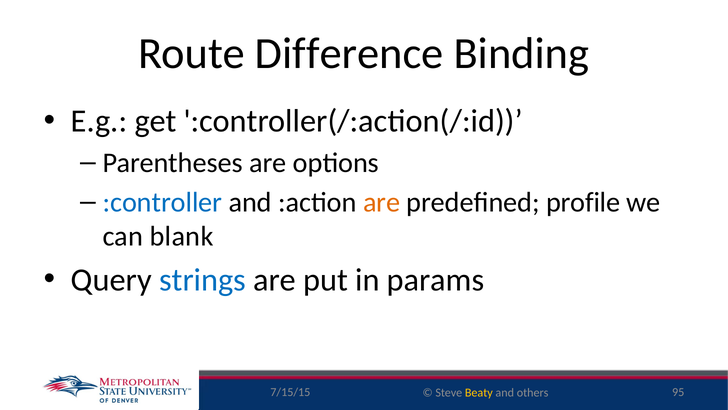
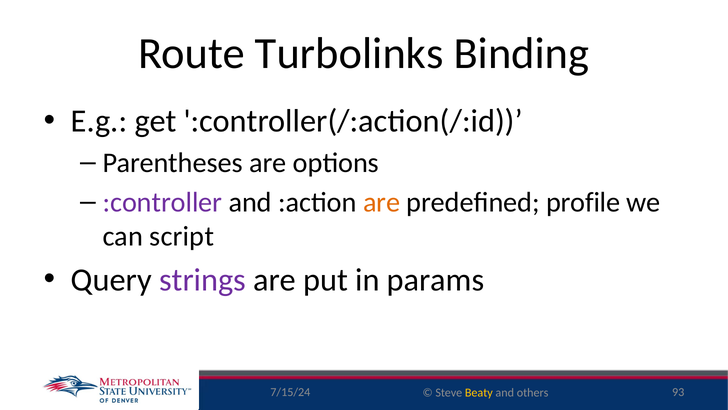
Difference: Difference -> Turbolinks (349, 54)
:controller colour: blue -> purple (163, 202)
blank: blank -> script (182, 236)
strings colour: blue -> purple (203, 280)
7/15/15: 7/15/15 -> 7/15/24 (290, 392)
95: 95 -> 93 (678, 392)
